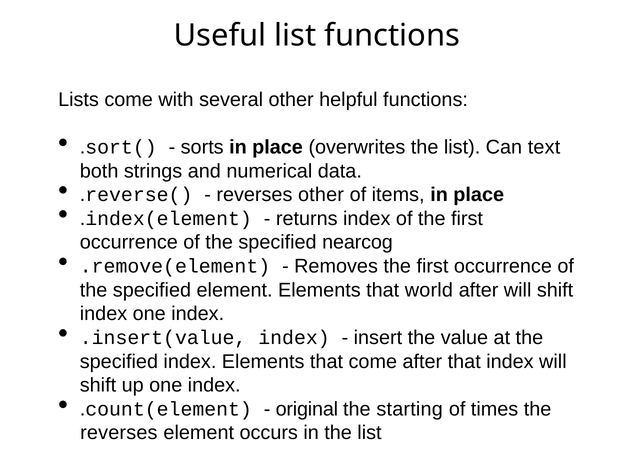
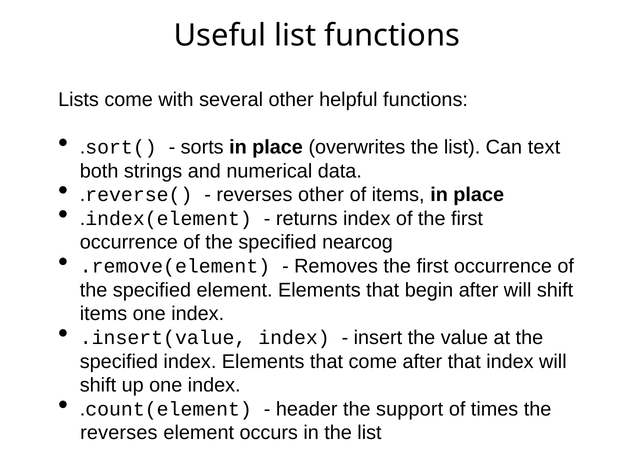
world: world -> begin (429, 290)
index: index -> items (104, 314)
original: original -> header (307, 409)
starting: starting -> support (410, 409)
